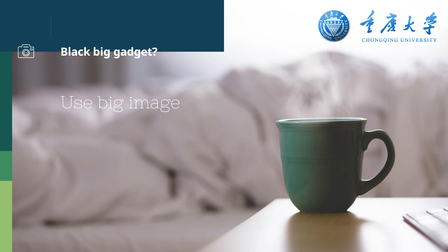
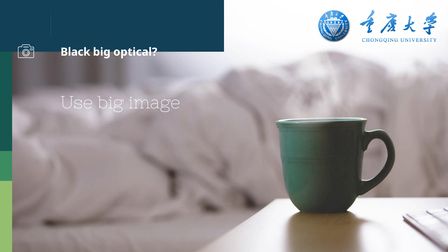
gadget: gadget -> optical (135, 52)
